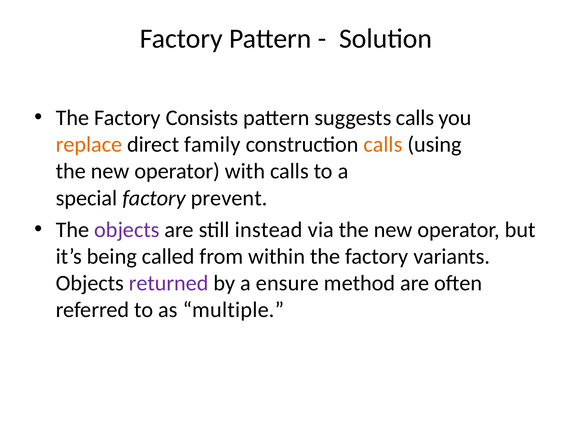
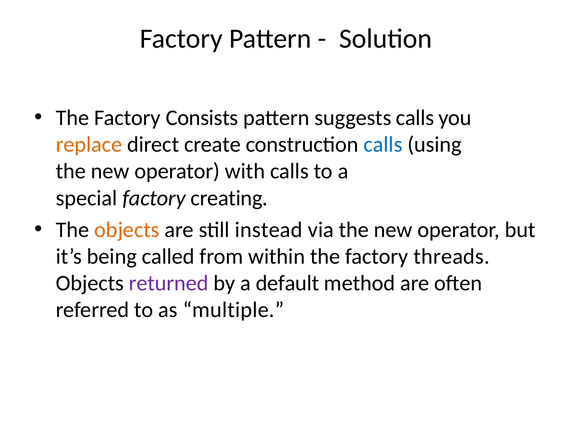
family: family -> create (212, 145)
calls colour: orange -> blue (383, 145)
prevent: prevent -> creating (229, 198)
objects colour: purple -> orange (127, 230)
variants: variants -> threads (452, 256)
ensure: ensure -> default (287, 283)
